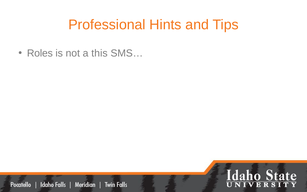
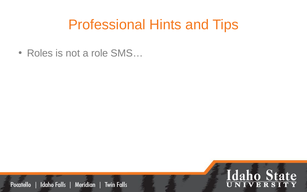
this: this -> role (100, 53)
